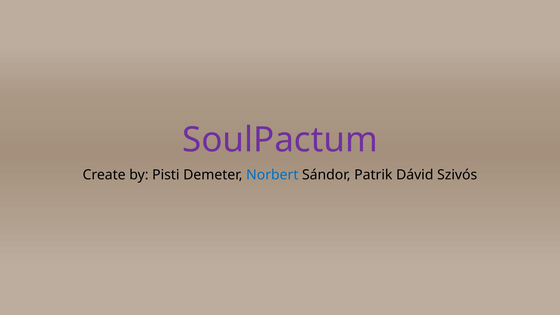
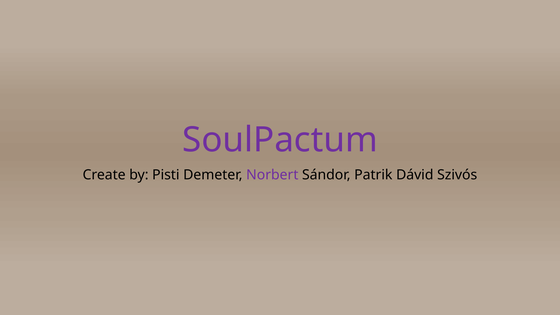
Norbert colour: blue -> purple (272, 175)
